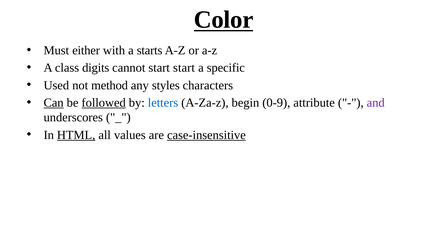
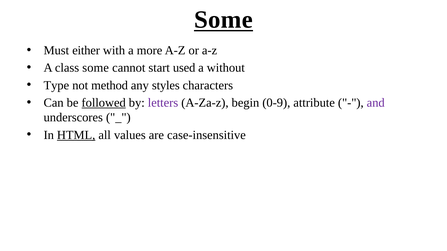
Color: Color -> Some (223, 20)
starts: starts -> more (150, 51)
class digits: digits -> some (96, 68)
start start: start -> used (184, 68)
specific: specific -> without (226, 68)
Used: Used -> Type (56, 85)
Can underline: present -> none (54, 103)
letters colour: blue -> purple (163, 103)
case-insensitive underline: present -> none (206, 135)
